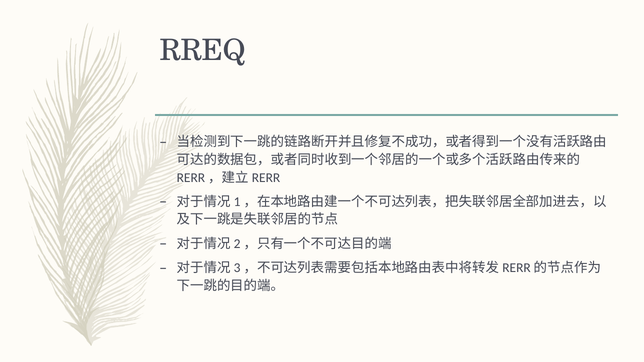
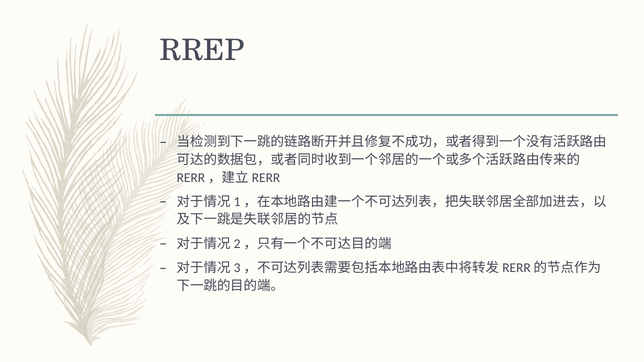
RREQ: RREQ -> RREP (202, 51)
